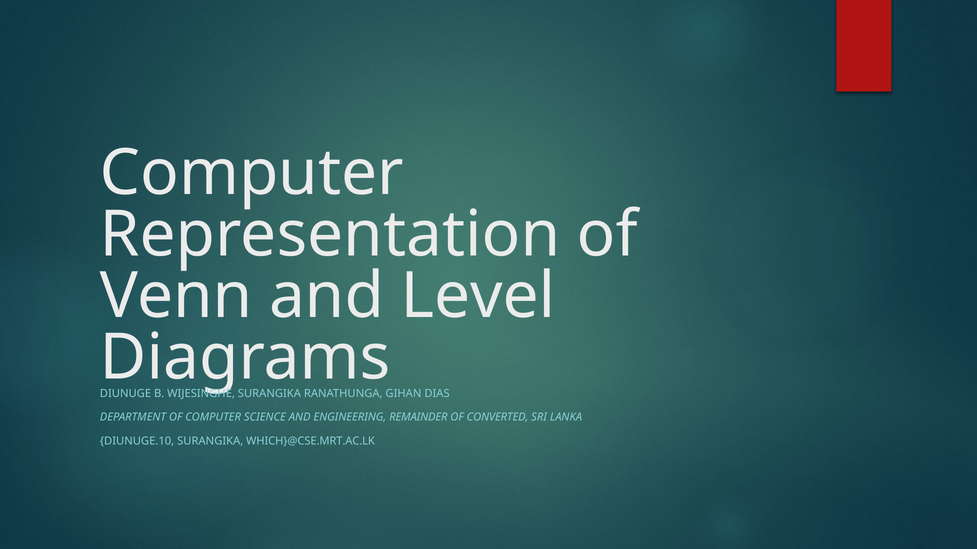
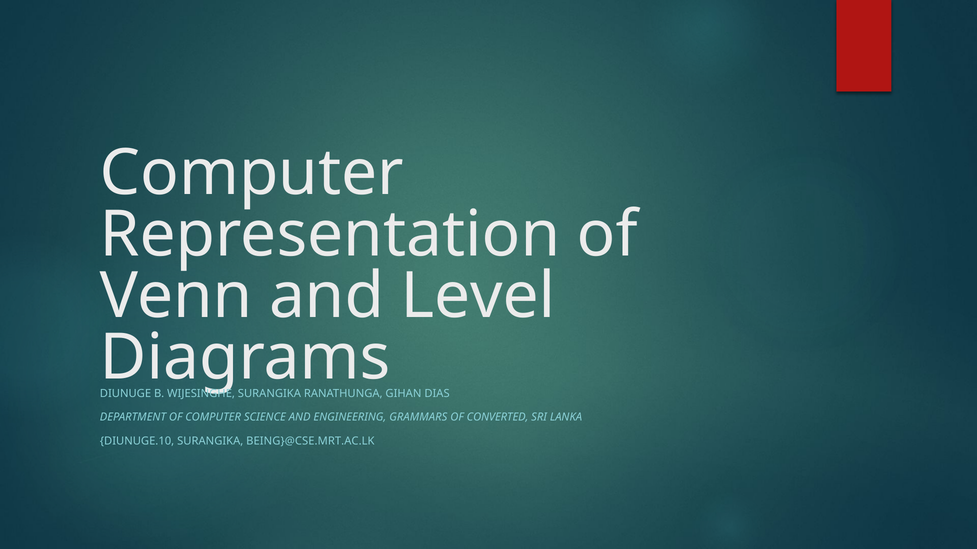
REMAINDER: REMAINDER -> GRAMMARS (418, 418)
WHICH}@CSE.MRT.AC.LK: WHICH}@CSE.MRT.AC.LK -> BEING}@CSE.MRT.AC.LK (310, 441)
